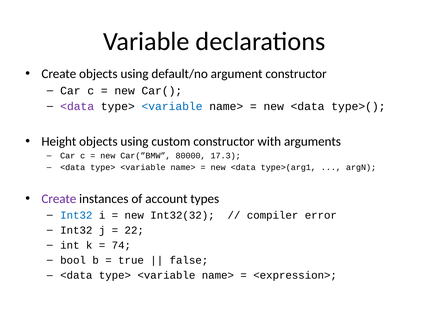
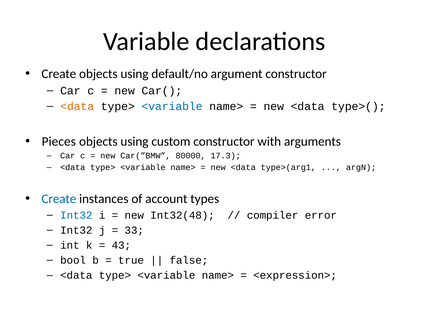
<data colour: purple -> orange (77, 106)
Height: Height -> Pieces (59, 141)
Create colour: purple -> blue (59, 199)
Int32(32: Int32(32 -> Int32(48 (182, 215)
22: 22 -> 33 (134, 230)
74: 74 -> 43 (121, 245)
